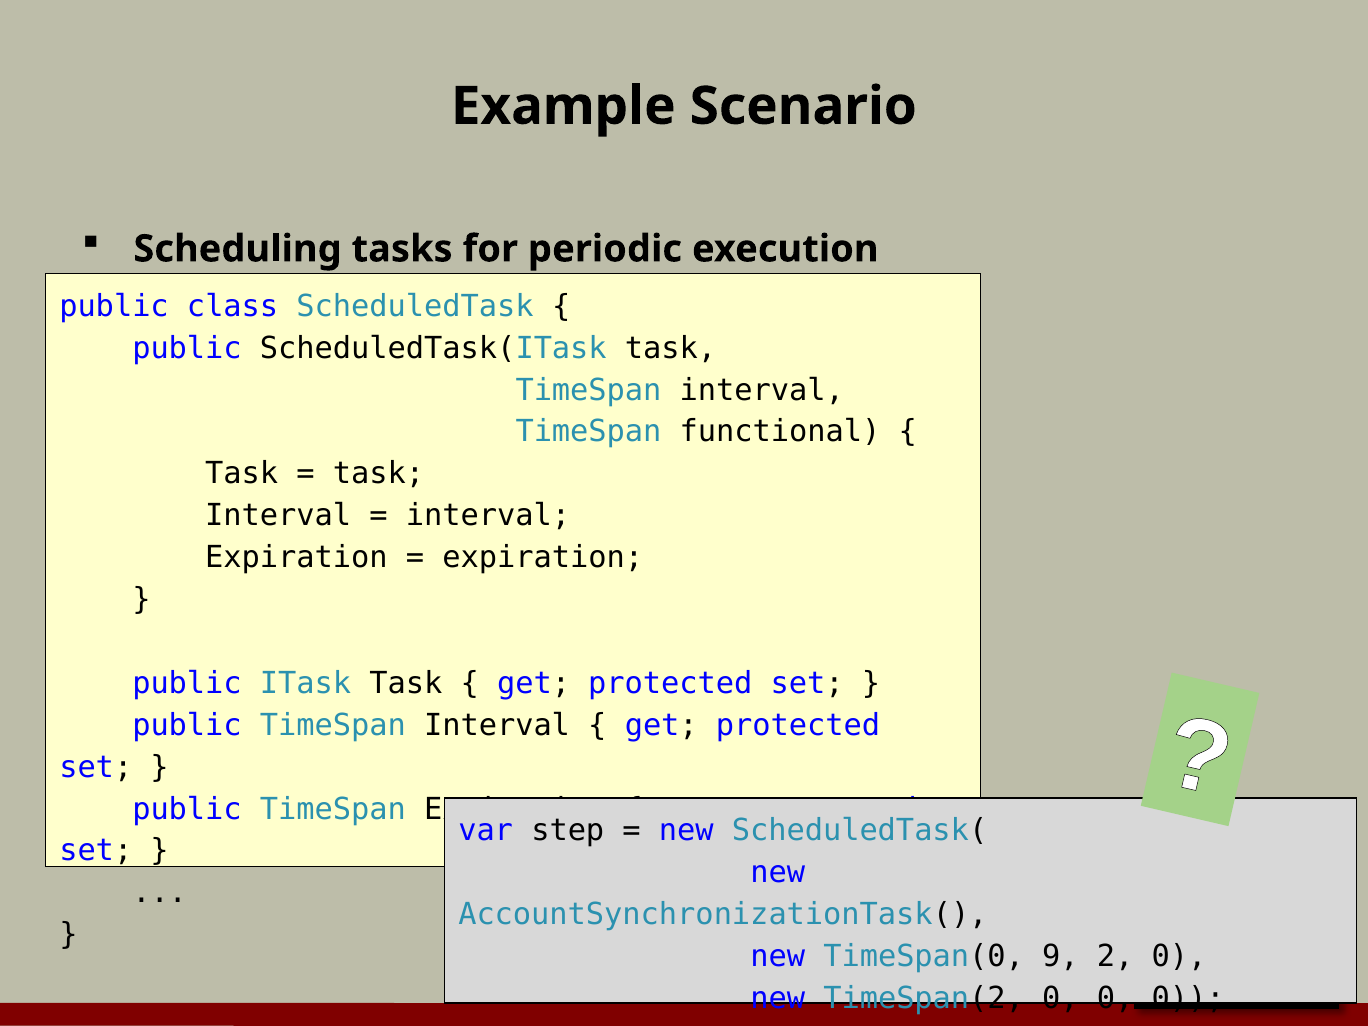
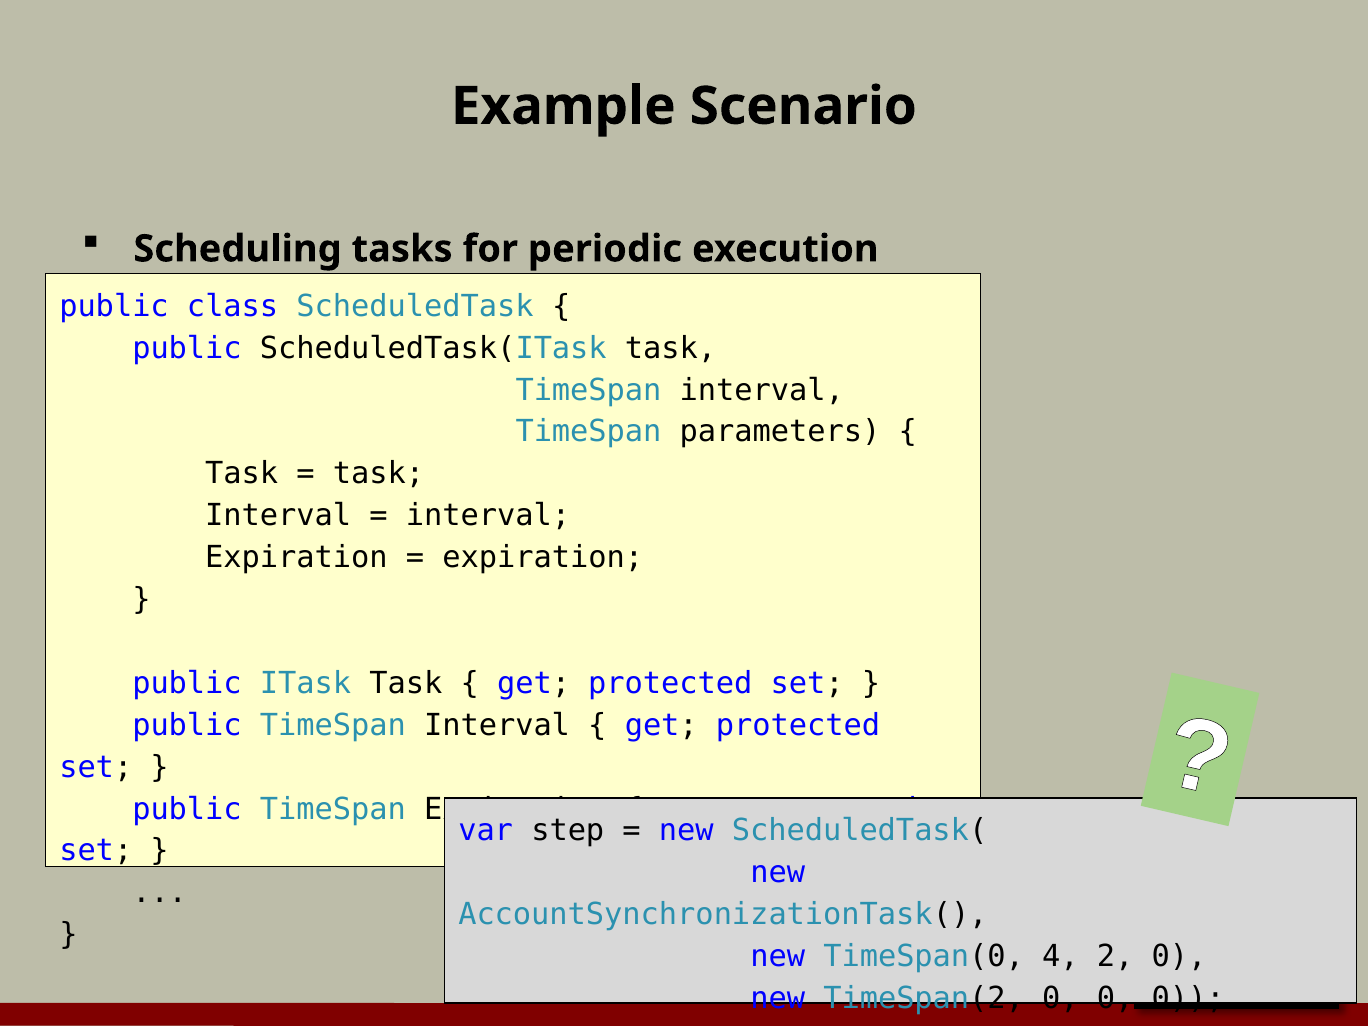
functional: functional -> parameters (780, 432)
9: 9 -> 4 (1060, 956)
